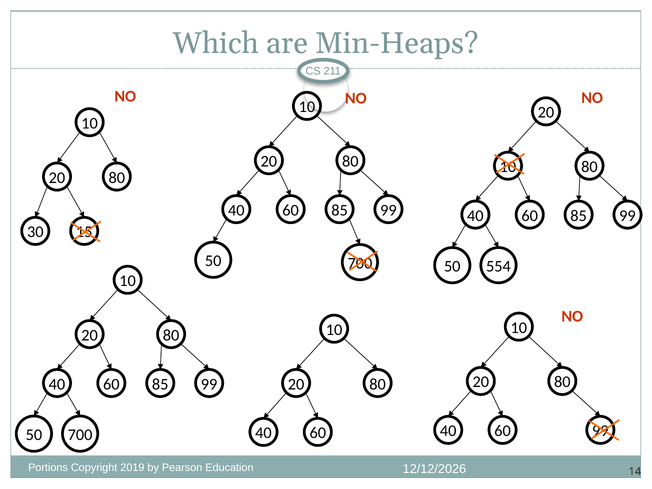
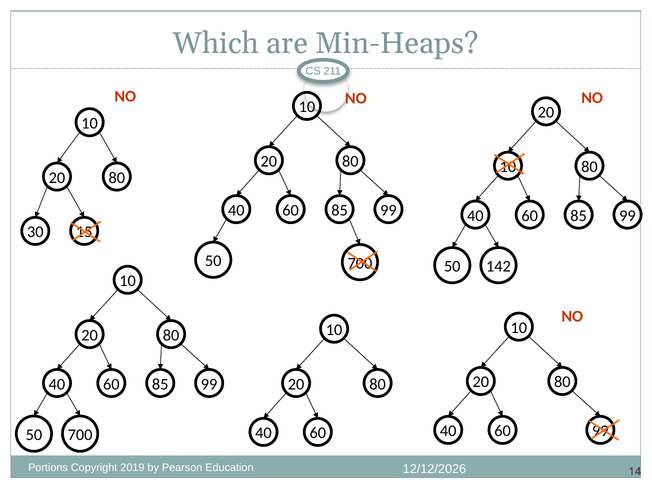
554: 554 -> 142 (498, 266)
